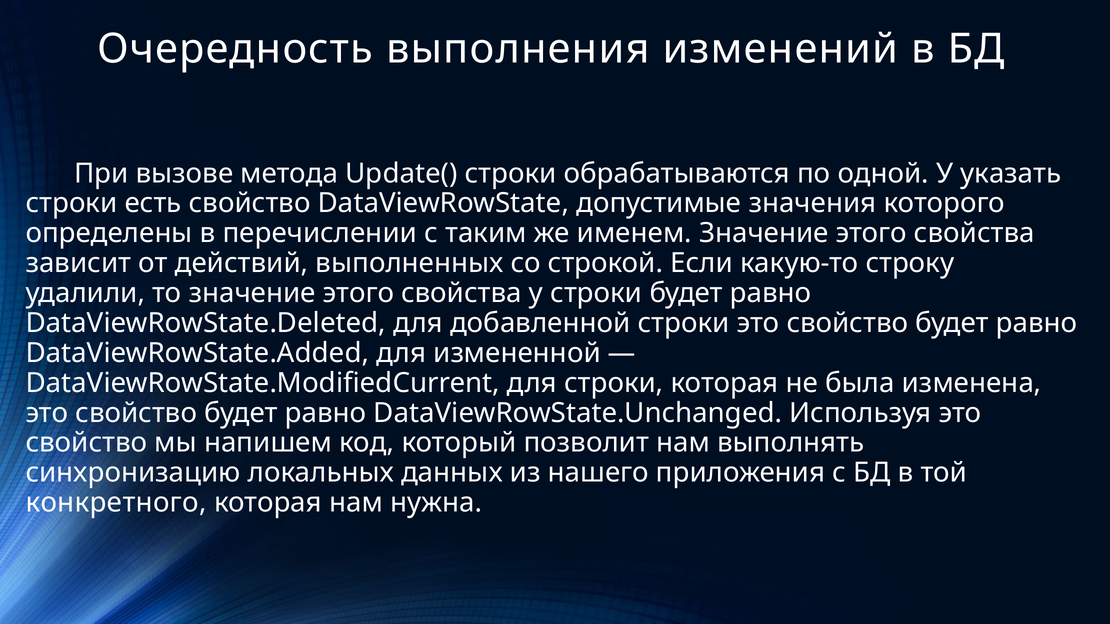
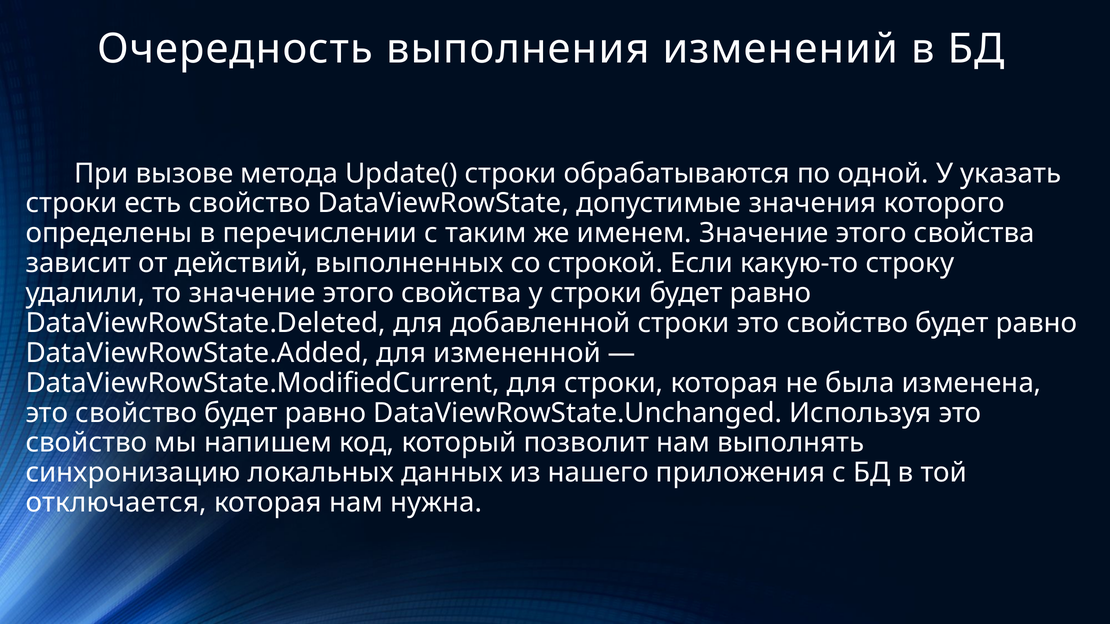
конкретного: конкретного -> отключается (116, 503)
